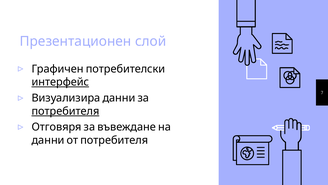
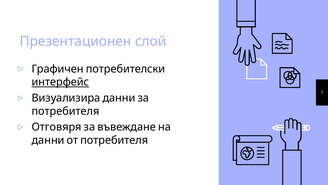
потребителя underline: present -> none (65, 111)
